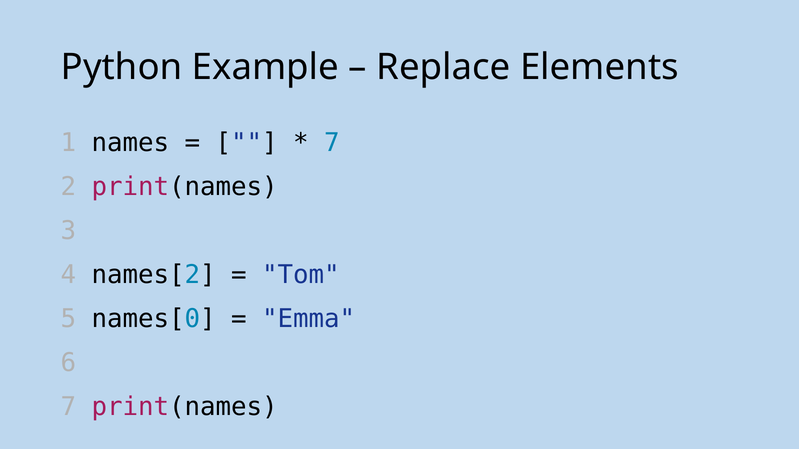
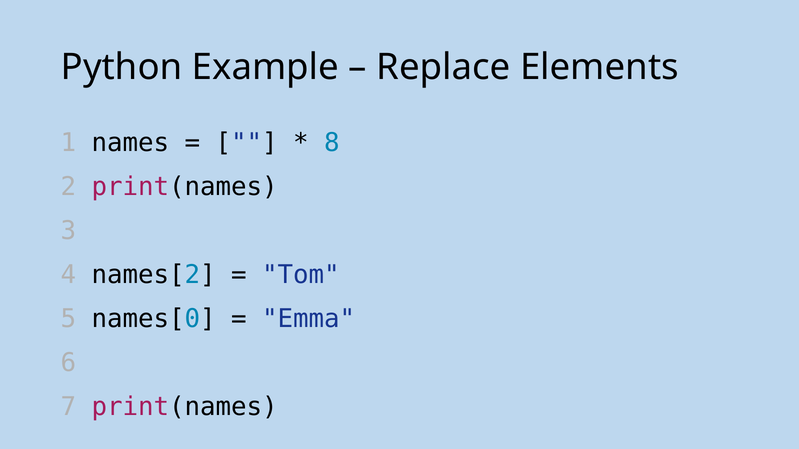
7: 7 -> 8 (332, 143)
